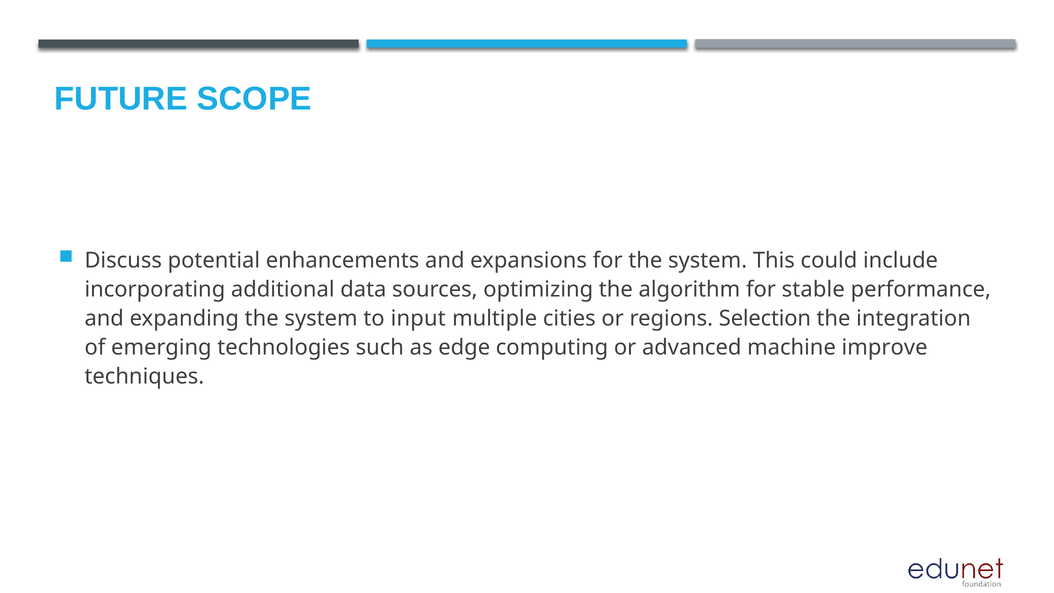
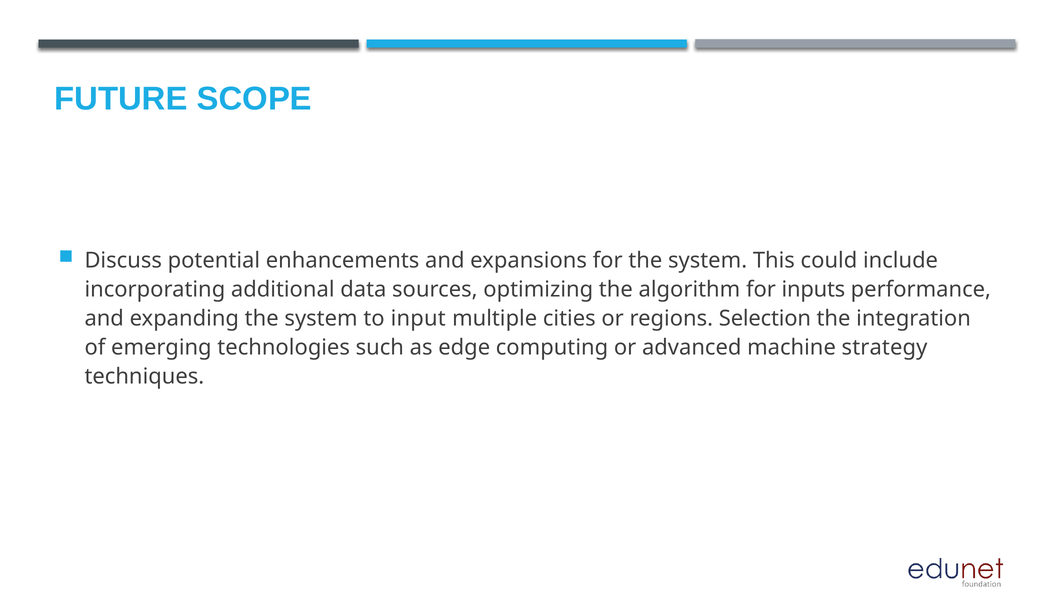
stable: stable -> inputs (813, 290)
improve: improve -> strategy (885, 348)
